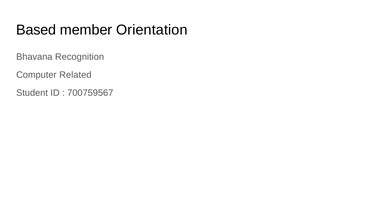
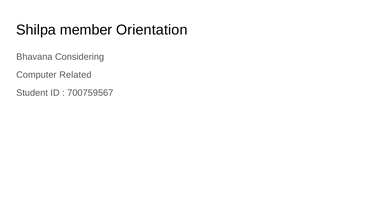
Based: Based -> Shilpa (36, 30)
Recognition: Recognition -> Considering (80, 57)
